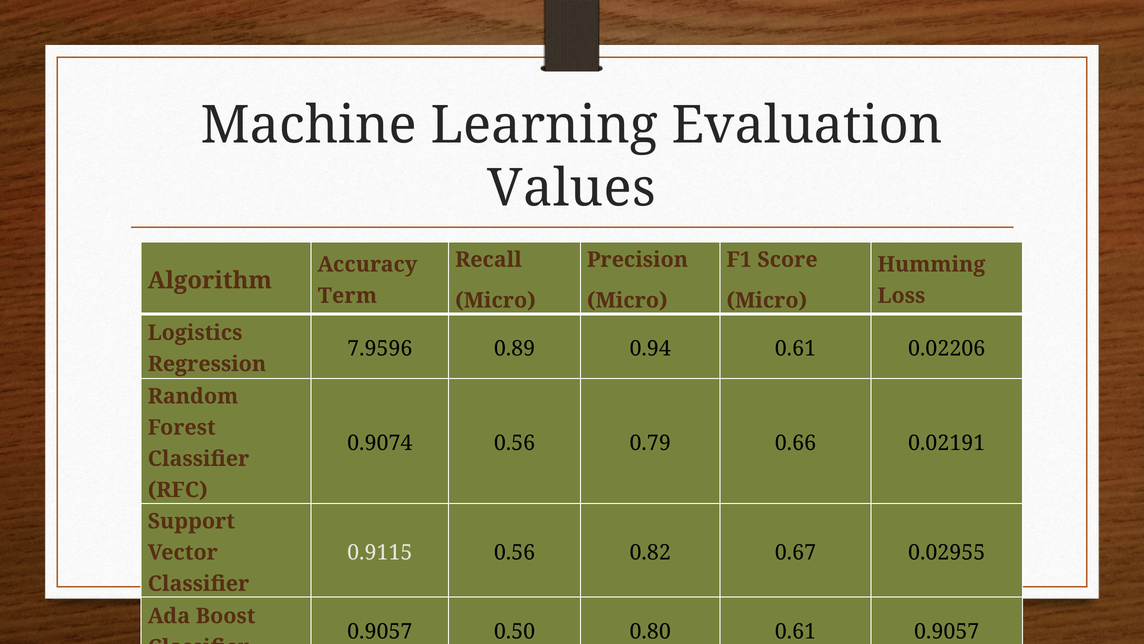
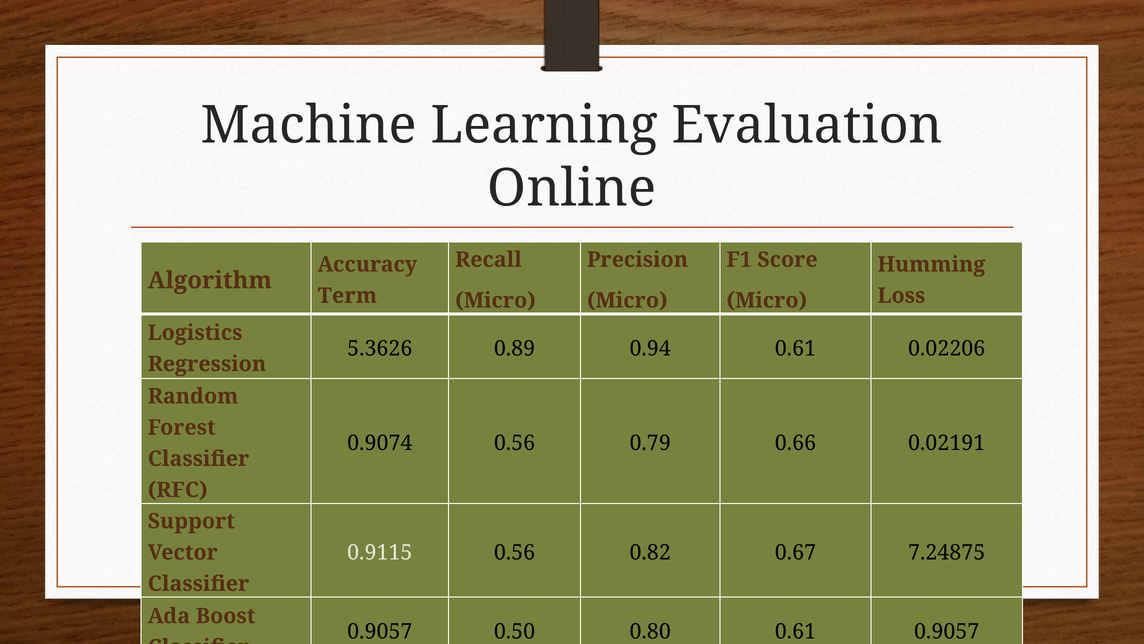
Values: Values -> Online (572, 188)
7.9596: 7.9596 -> 5.3626 (380, 348)
0.02955: 0.02955 -> 7.24875 (947, 552)
